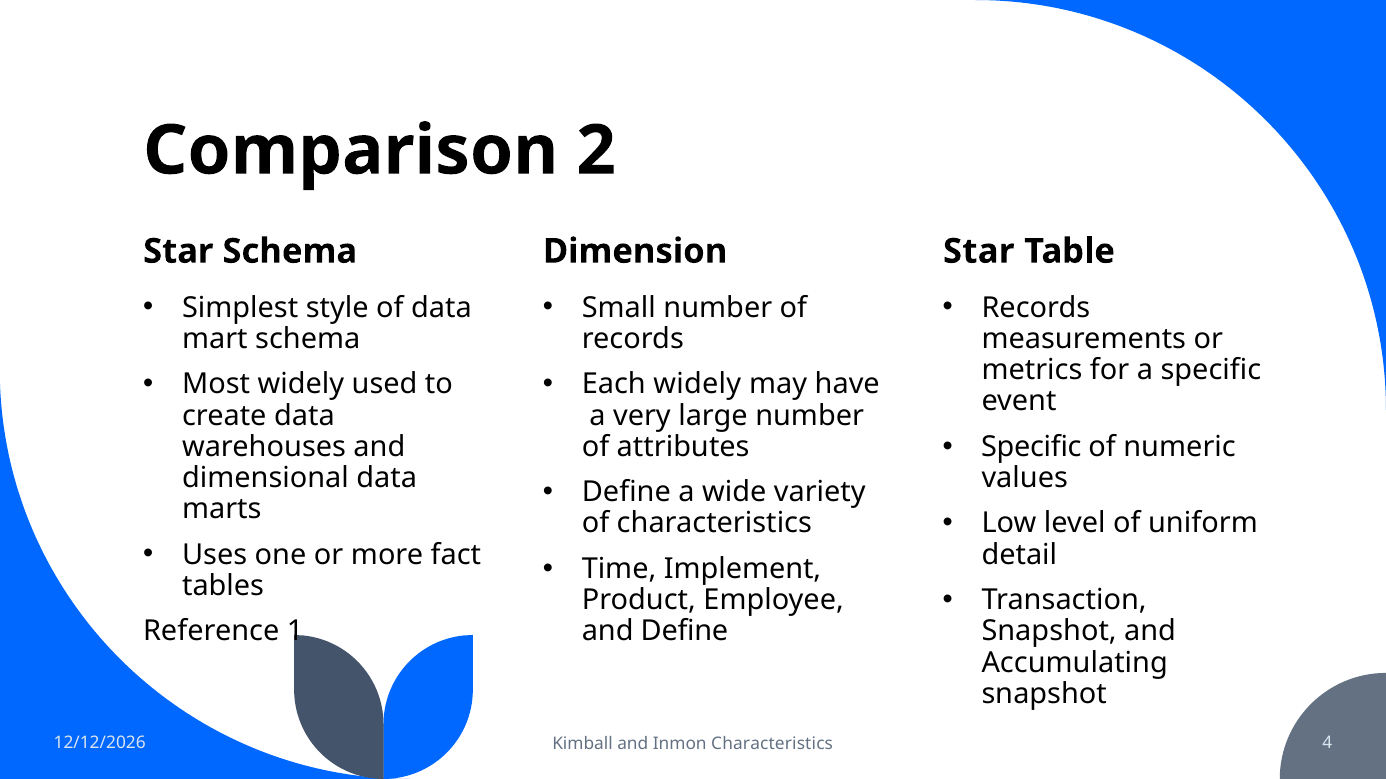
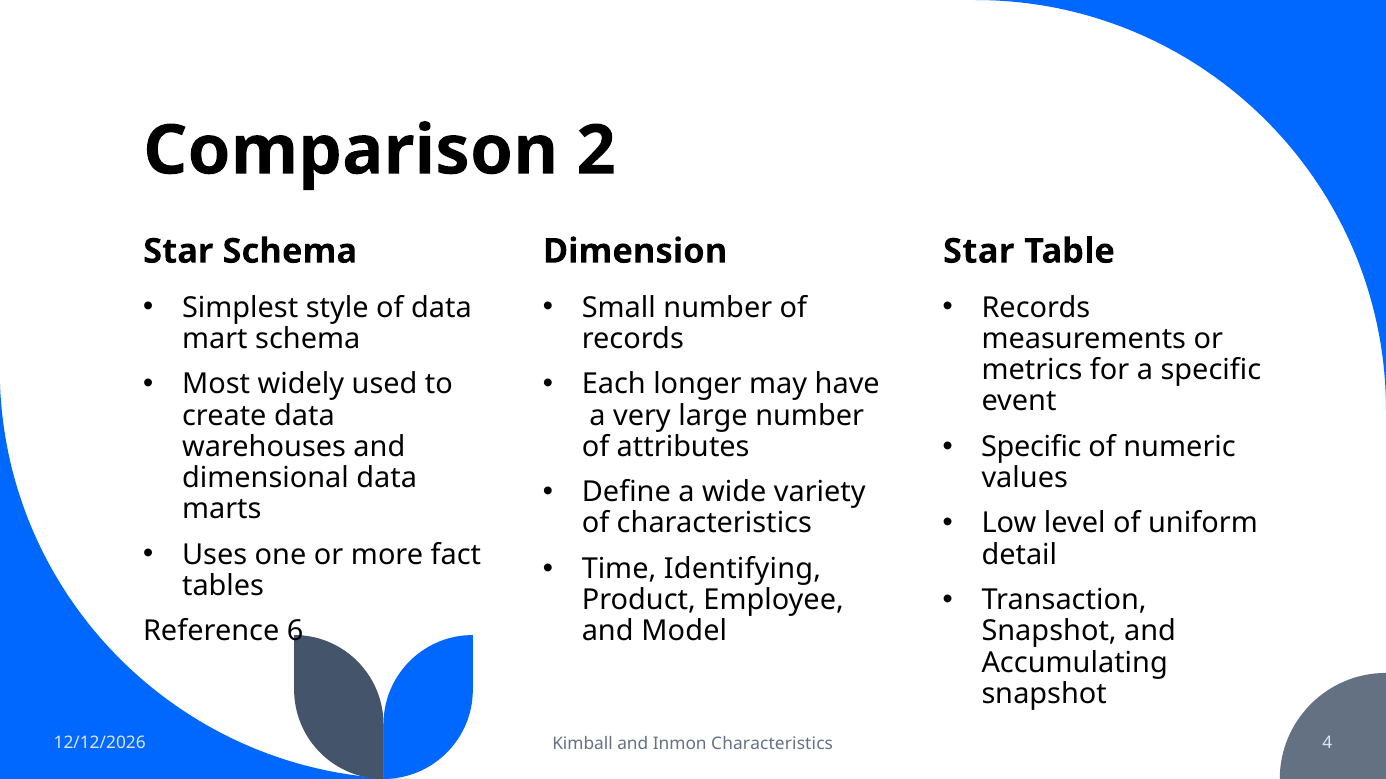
Each widely: widely -> longer (697, 385)
Implement: Implement -> Identifying (742, 569)
1: 1 -> 6 (295, 632)
and Define: Define -> Model (684, 632)
